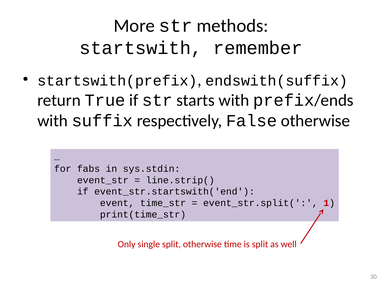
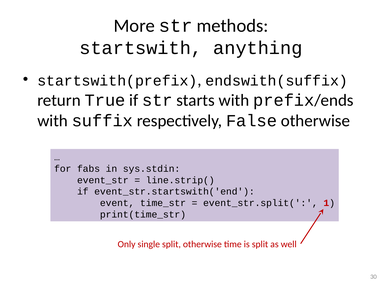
remember: remember -> anything (258, 48)
